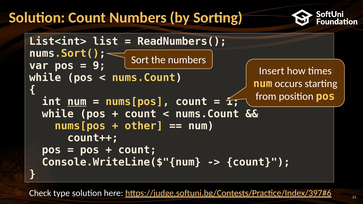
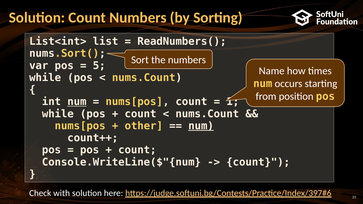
9: 9 -> 5 (99, 66)
Insert: Insert -> Name (272, 71)
num underline: none -> present (201, 126)
type: type -> with (62, 193)
